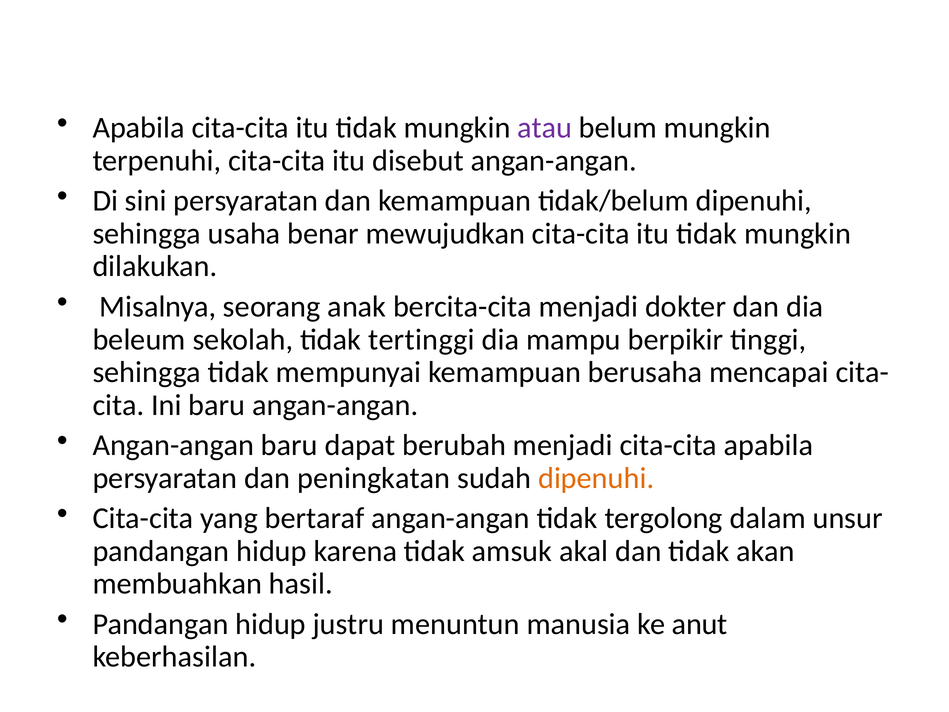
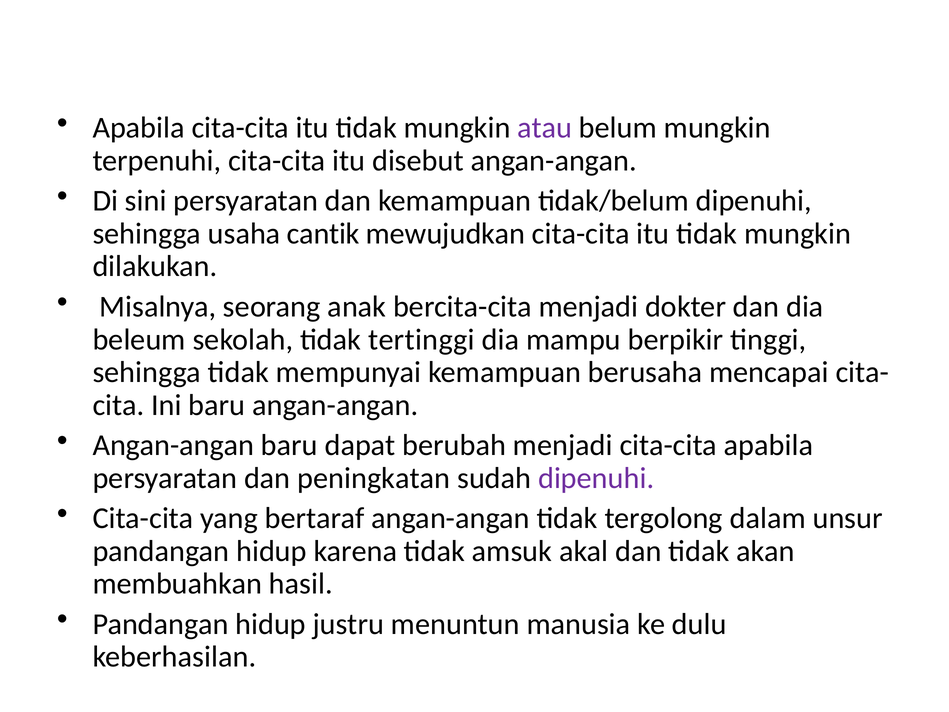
benar: benar -> cantik (323, 234)
dipenuhi colour: orange -> purple (596, 478)
anut: anut -> dulu (699, 624)
